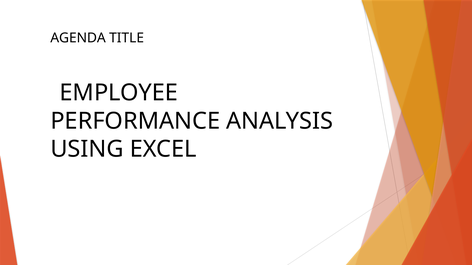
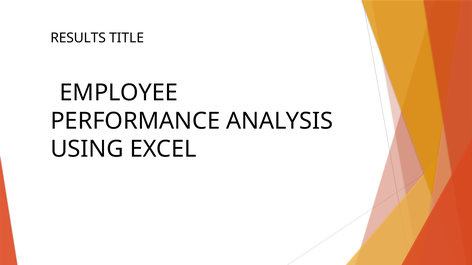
AGENDA: AGENDA -> RESULTS (78, 38)
